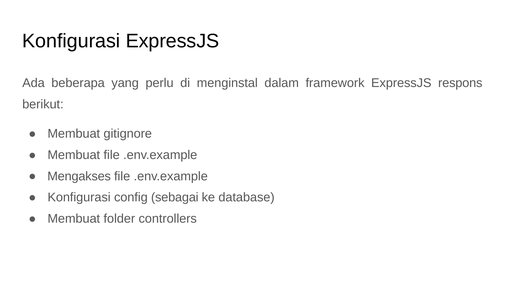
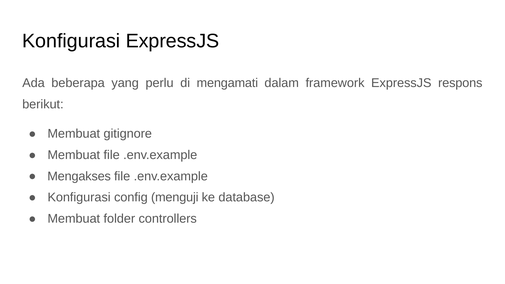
menginstal: menginstal -> mengamati (227, 83)
sebagai: sebagai -> menguji (175, 197)
